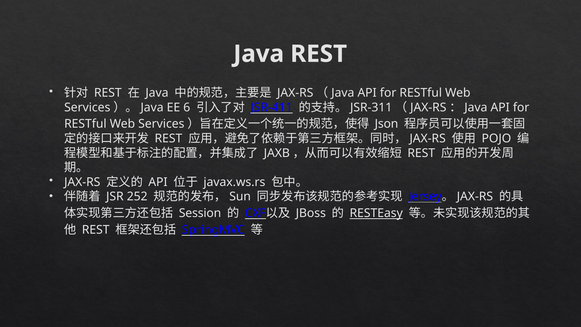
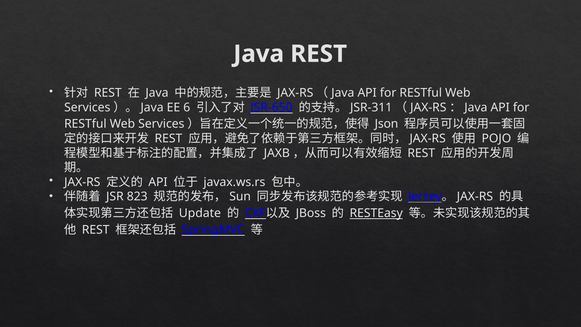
JSR-411: JSR-411 -> JSR-650 (272, 107)
252: 252 -> 823 (137, 197)
Session: Session -> Update (200, 213)
